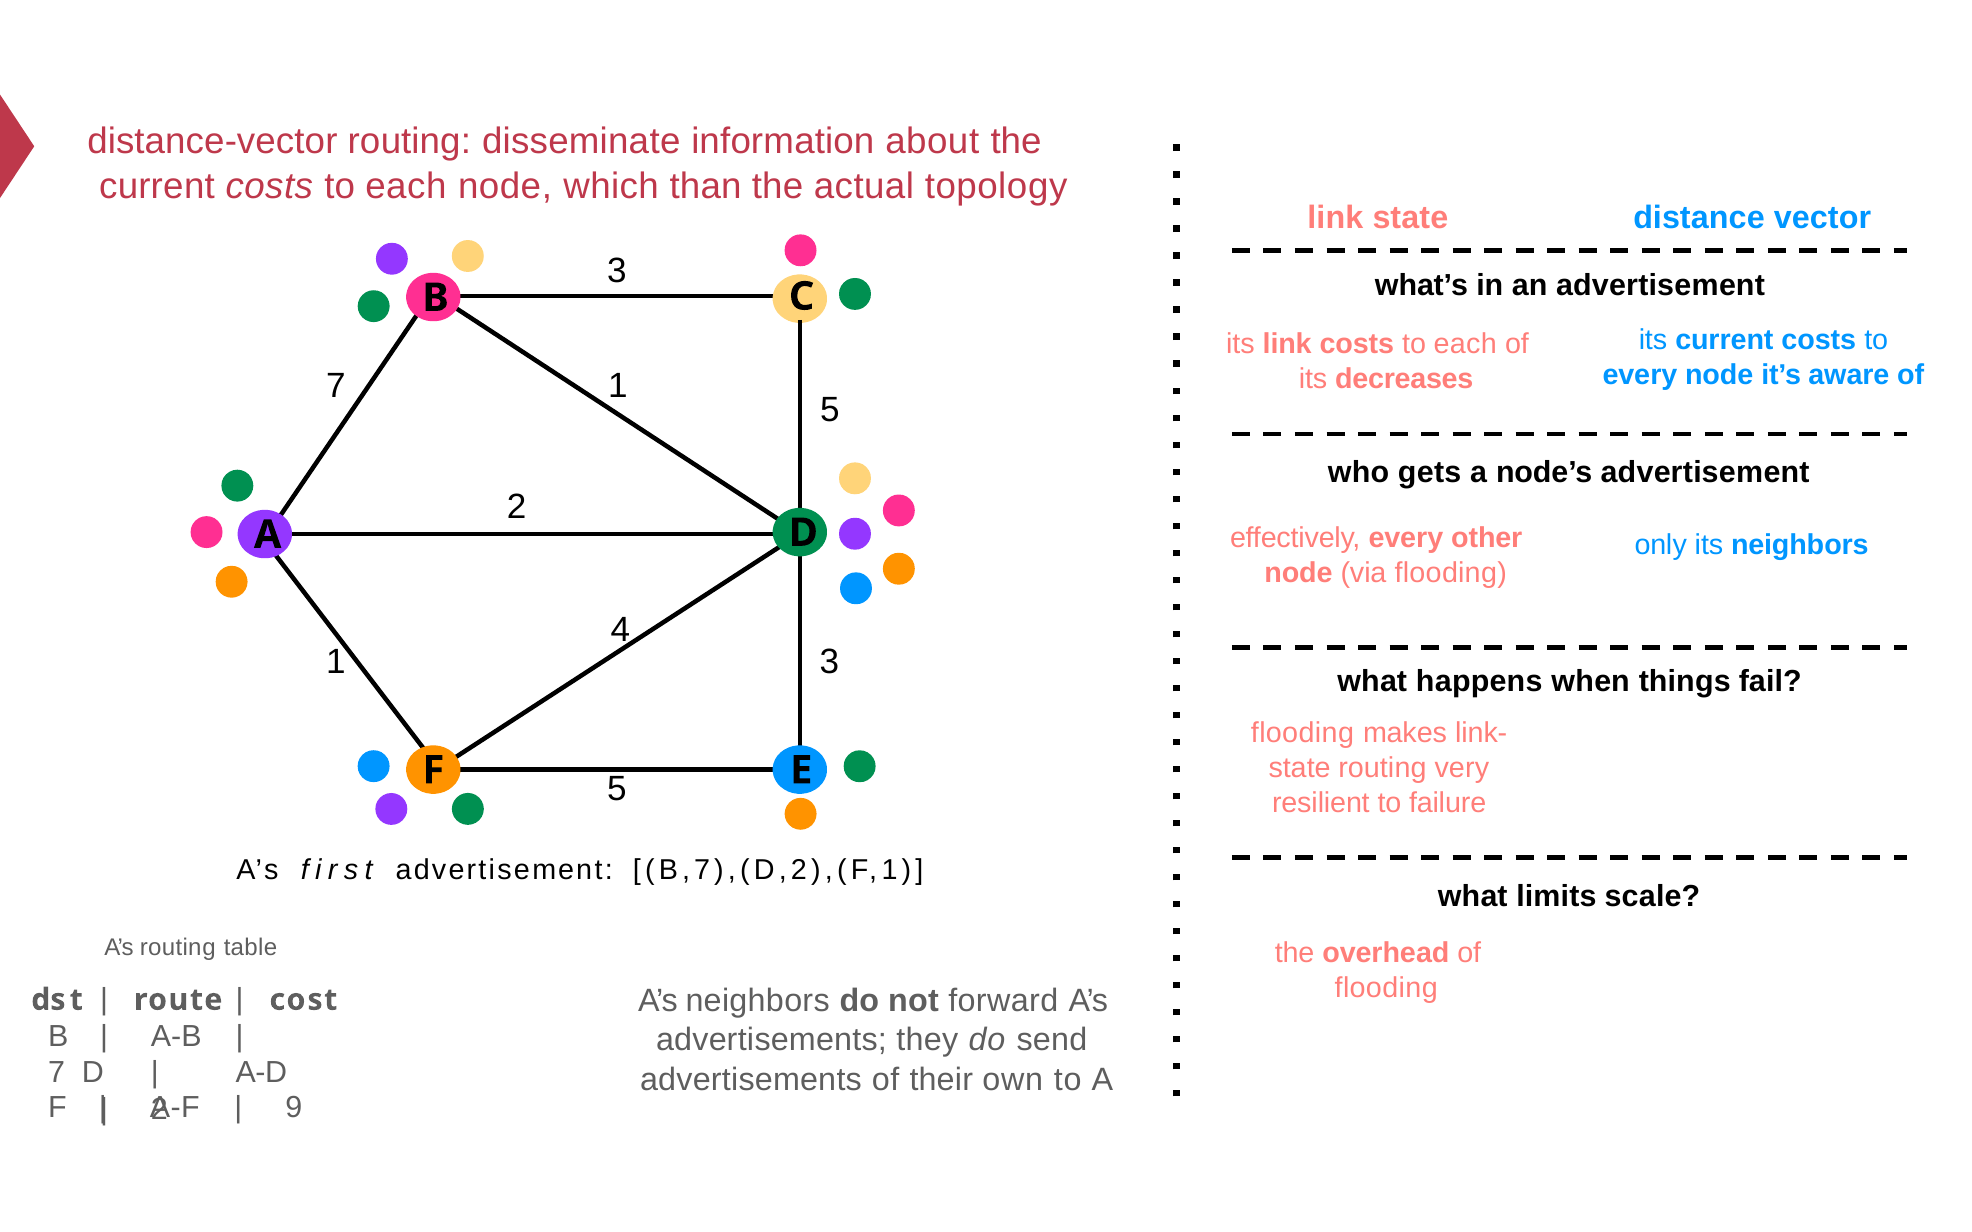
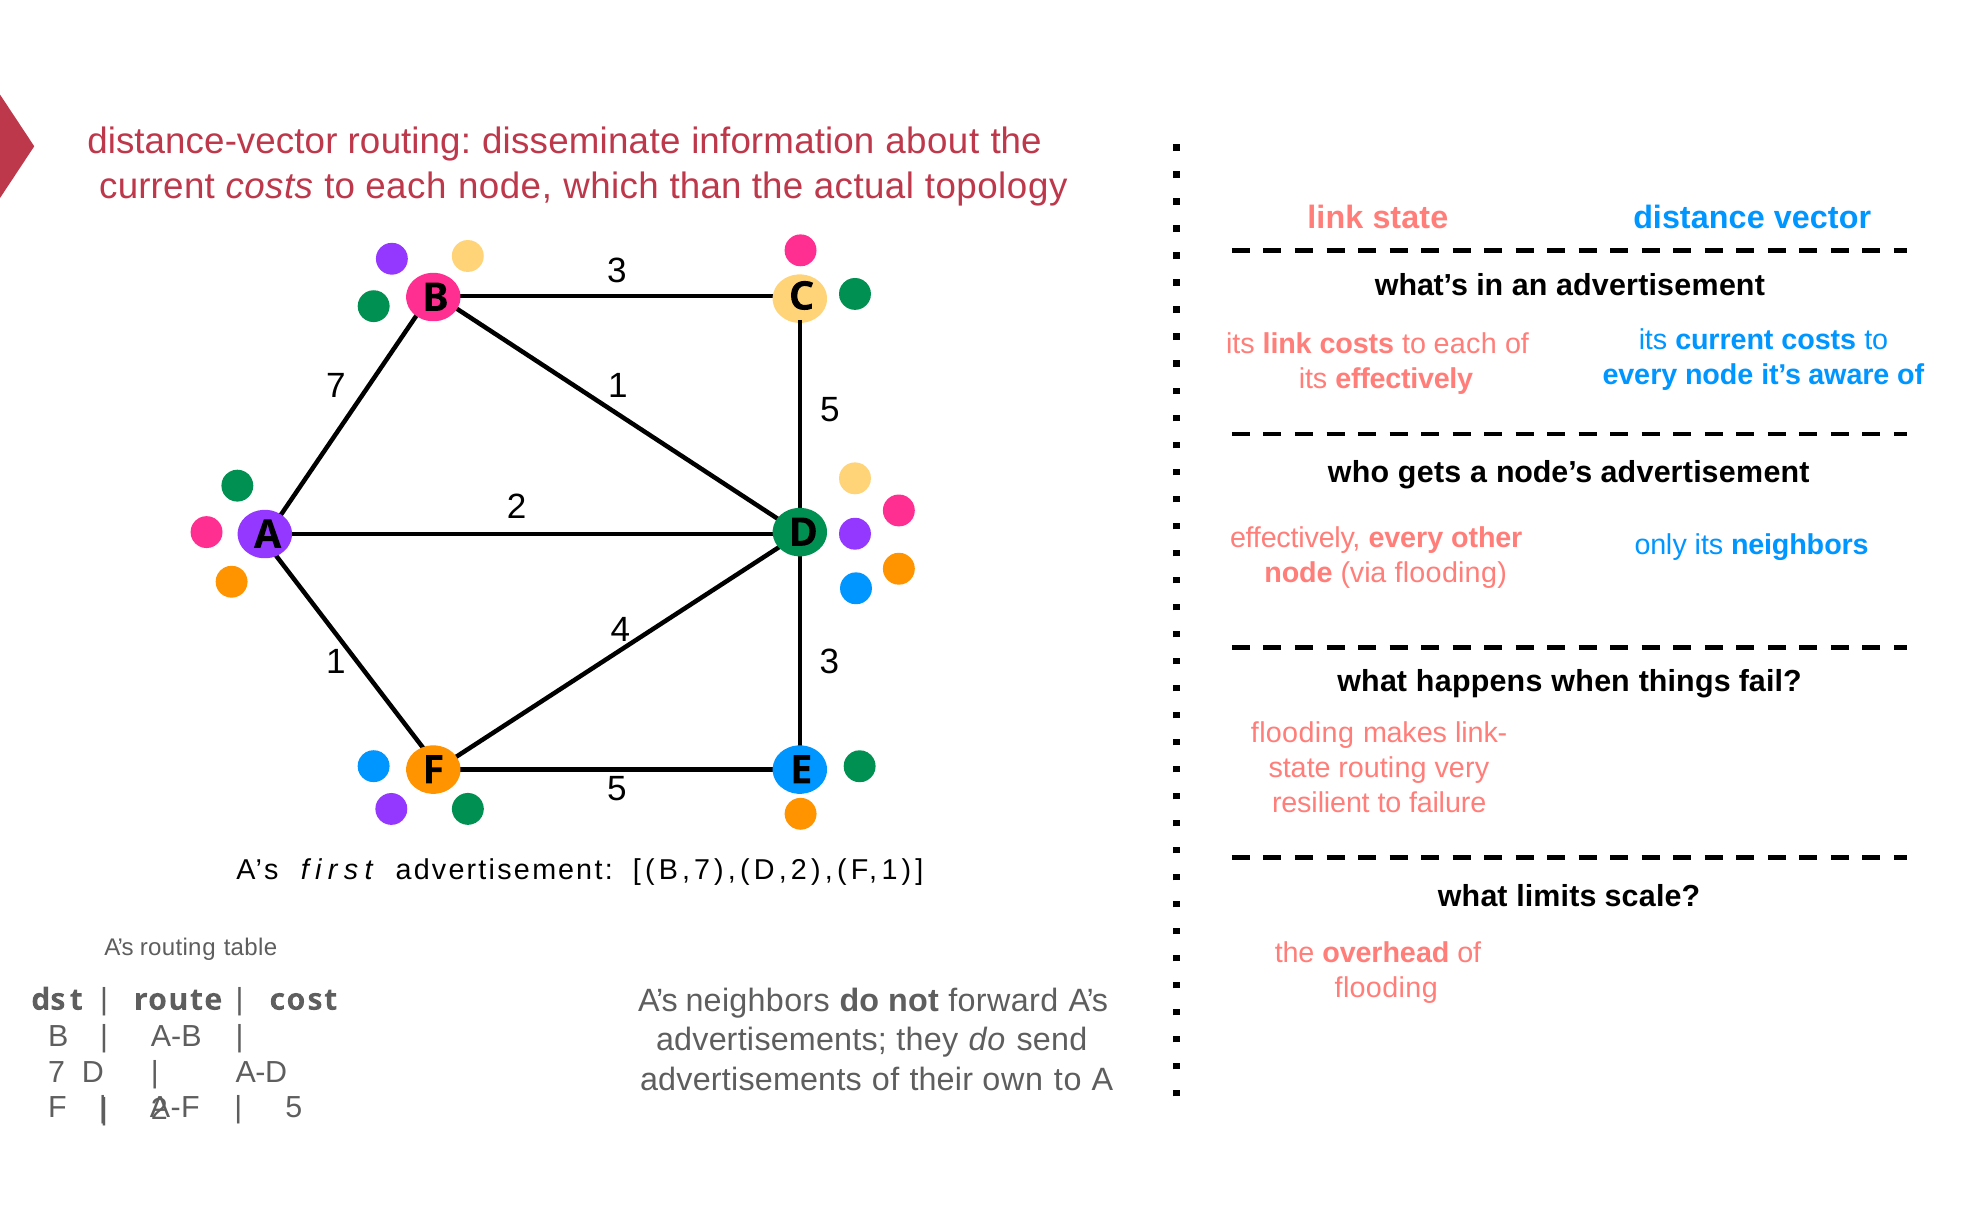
its decreases: decreases -> effectively (1404, 379)
9: 9 -> 5 (294, 1108)
